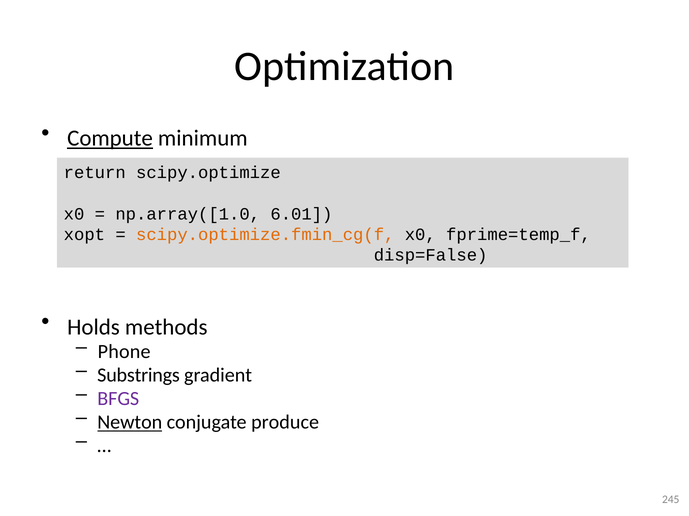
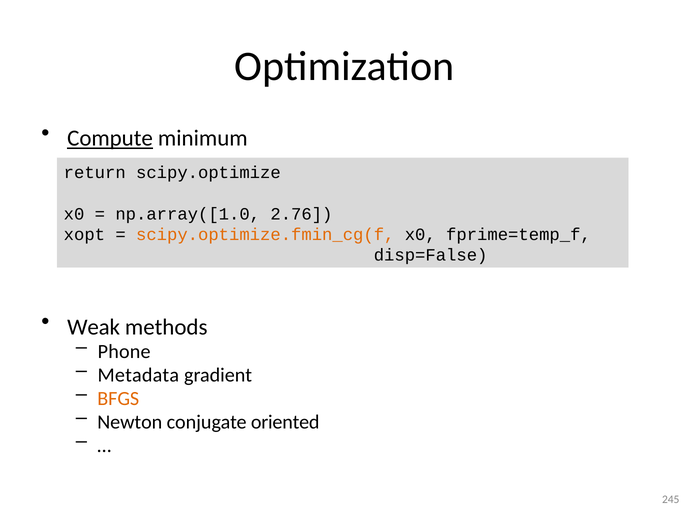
6.01: 6.01 -> 2.76 (301, 214)
Holds: Holds -> Weak (94, 328)
Substrings: Substrings -> Metadata (138, 376)
BFGS colour: purple -> orange (118, 399)
Newton underline: present -> none (130, 423)
produce: produce -> oriented (285, 423)
